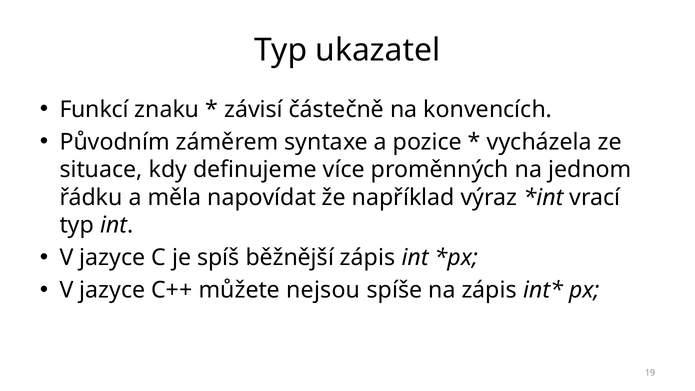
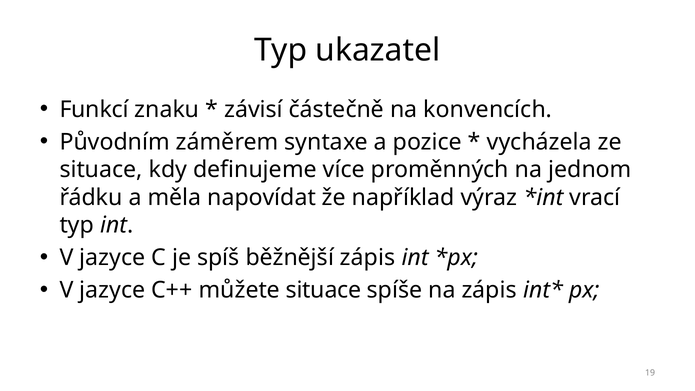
můžete nejsou: nejsou -> situace (324, 290)
